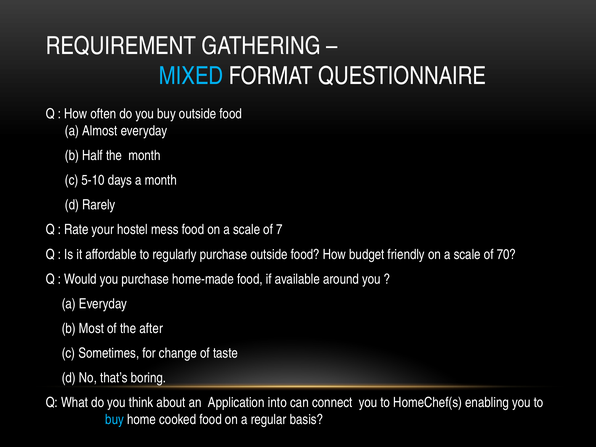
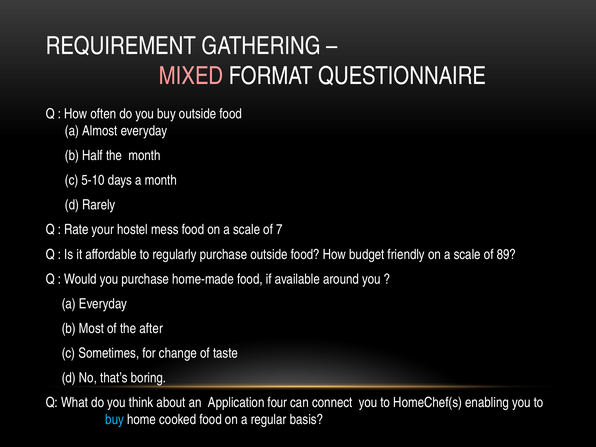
MIXED colour: light blue -> pink (191, 76)
70: 70 -> 89 (506, 254)
into: into -> four (277, 403)
